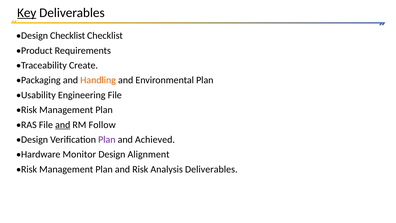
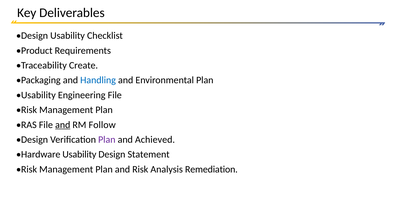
Key underline: present -> none (27, 13)
Design Checklist: Checklist -> Usability (68, 36)
Handling colour: orange -> blue (98, 80)
Hardware Monitor: Monitor -> Usability (79, 154)
Alignment: Alignment -> Statement (149, 154)
Analysis Deliverables: Deliverables -> Remediation (211, 169)
